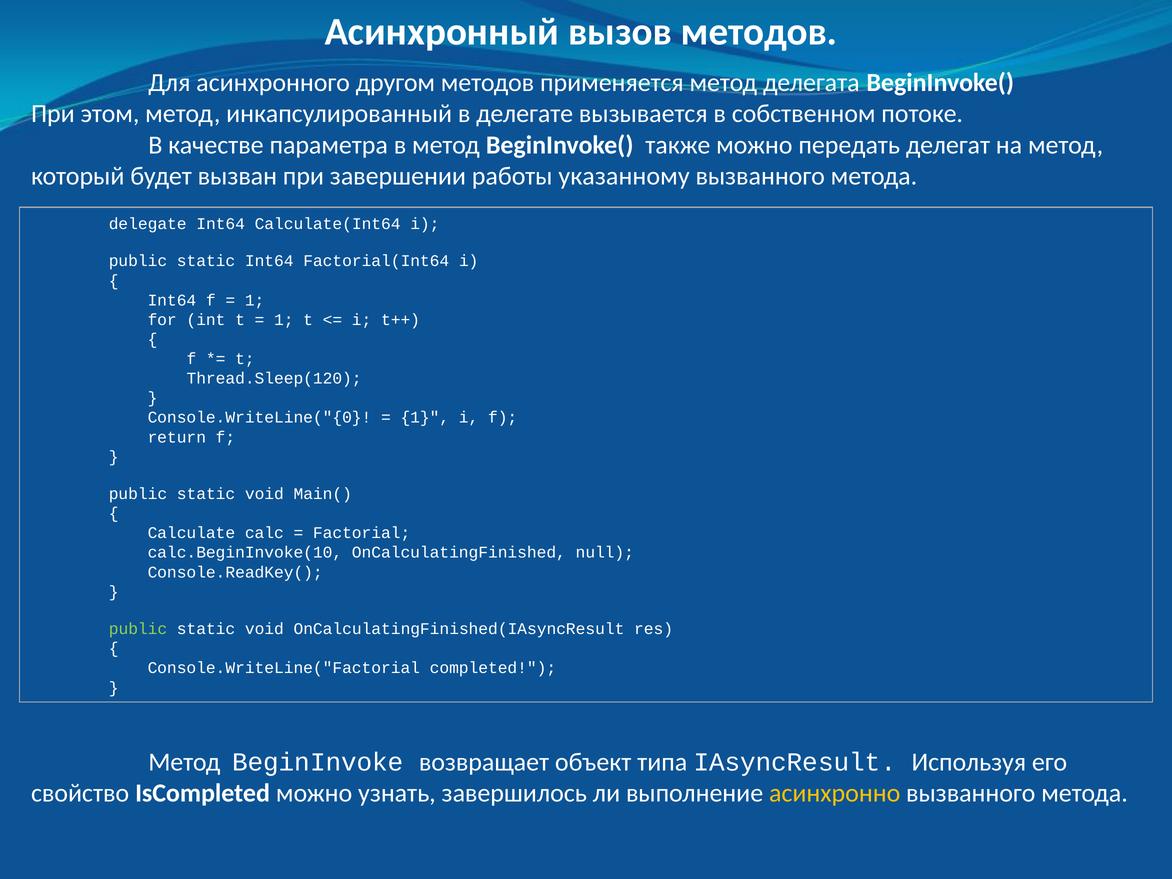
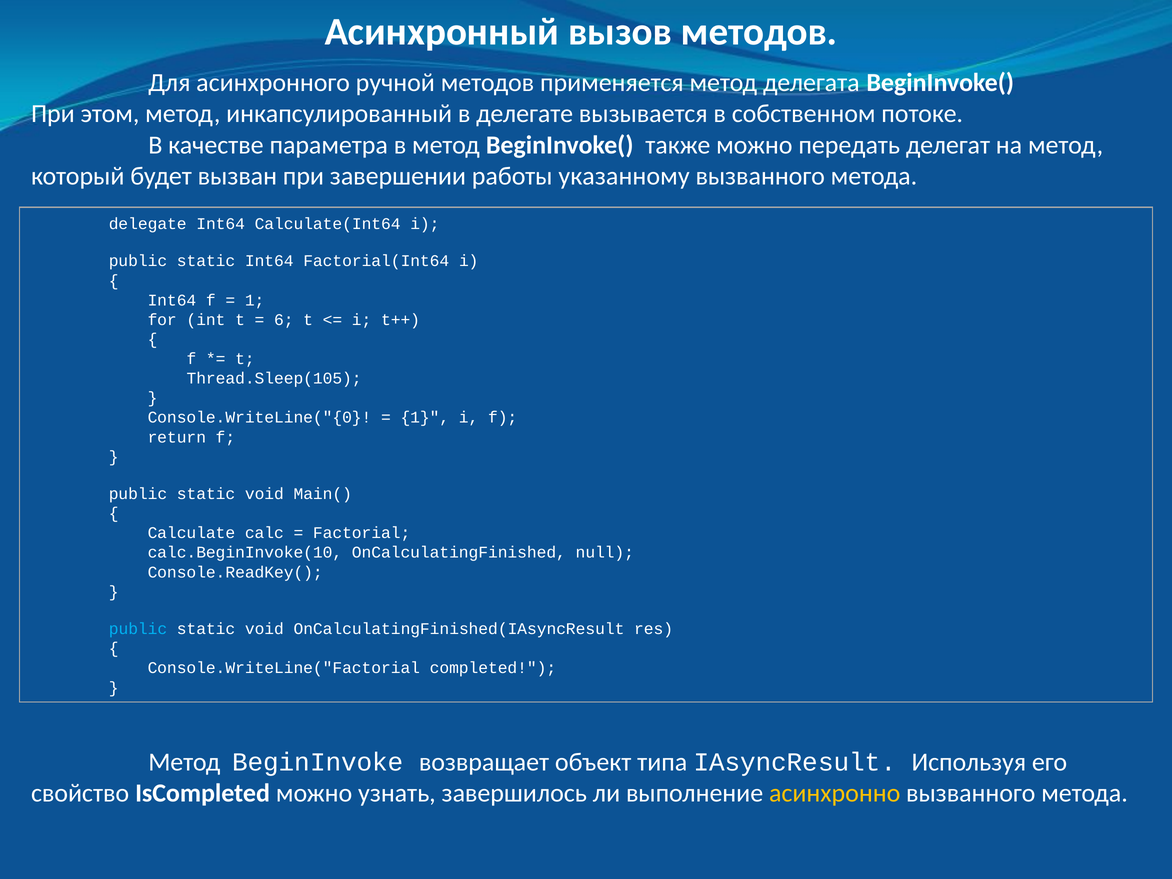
другом: другом -> ручной (395, 83)
1: 1 -> 6 (284, 320)
Thread.Sleep(120: Thread.Sleep(120 -> Thread.Sleep(105 (274, 378)
public colour: light green -> light blue (138, 629)
